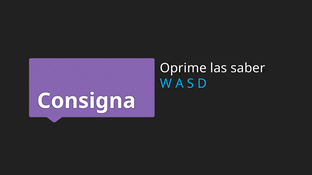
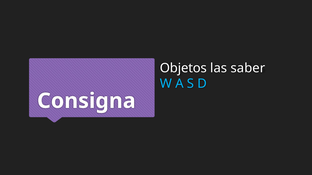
Oprime: Oprime -> Objetos (183, 68)
